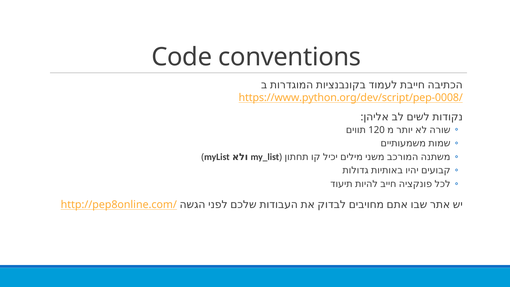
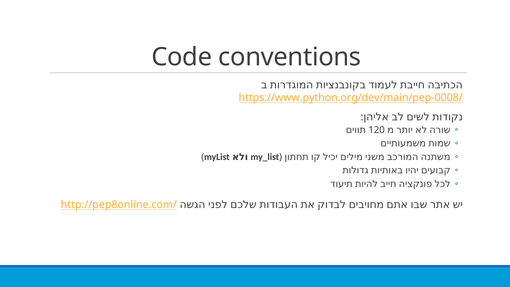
https://www.python.org/dev/script/pep-0008/: https://www.python.org/dev/script/pep-0008/ -> https://www.python.org/dev/main/pep-0008/ (351, 98)
